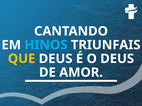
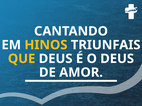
HINOS colour: light blue -> yellow (46, 45)
